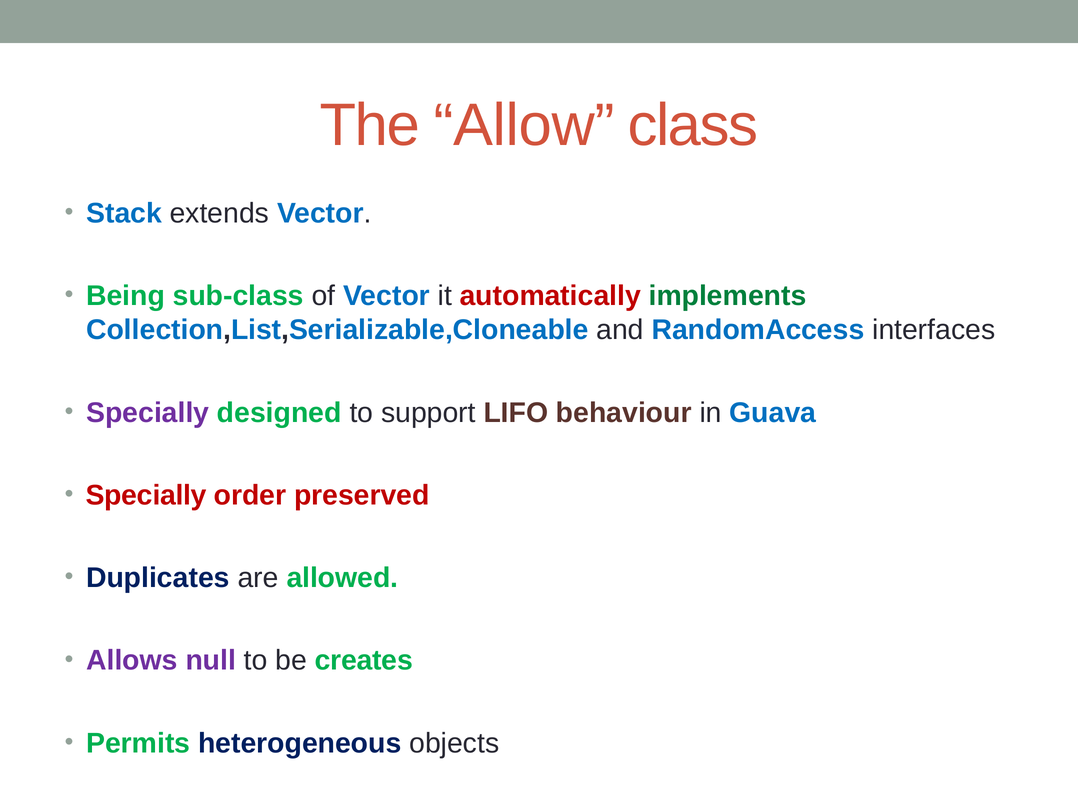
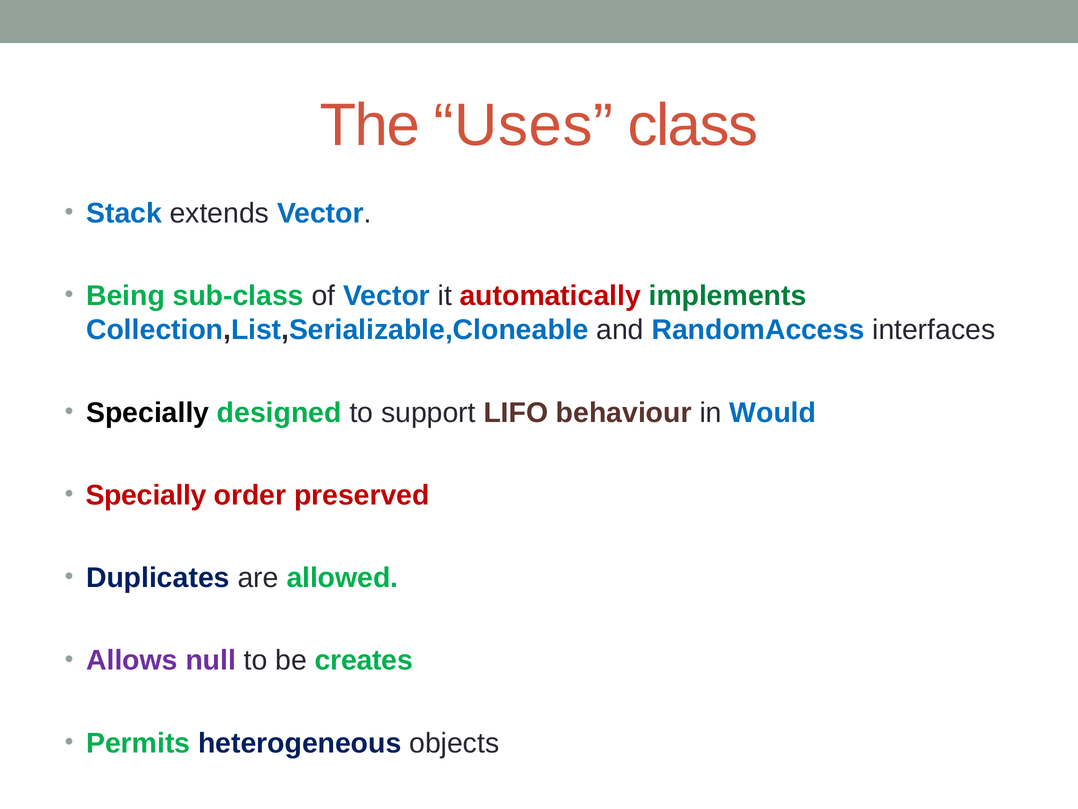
Allow: Allow -> Uses (524, 125)
Specially colour: purple -> black (148, 412)
Guava: Guava -> Would (773, 412)
